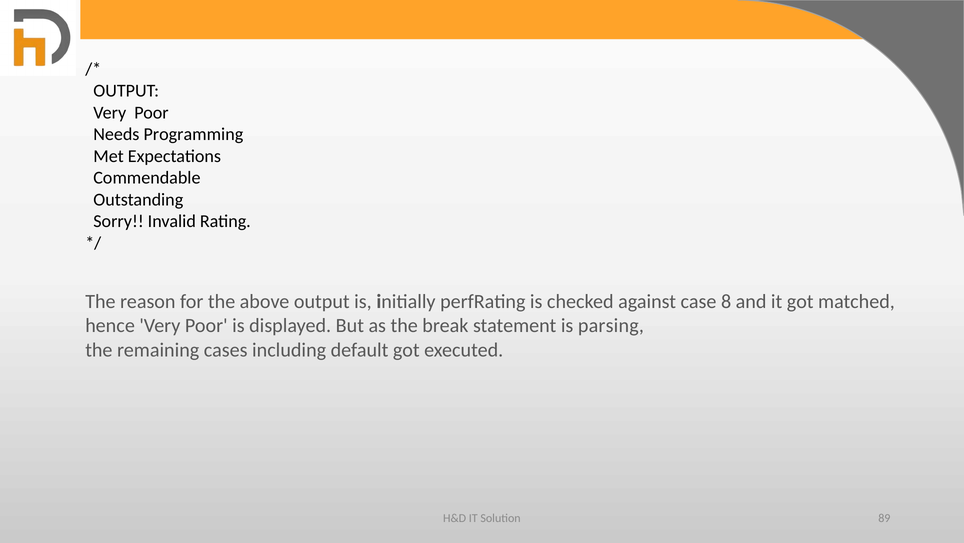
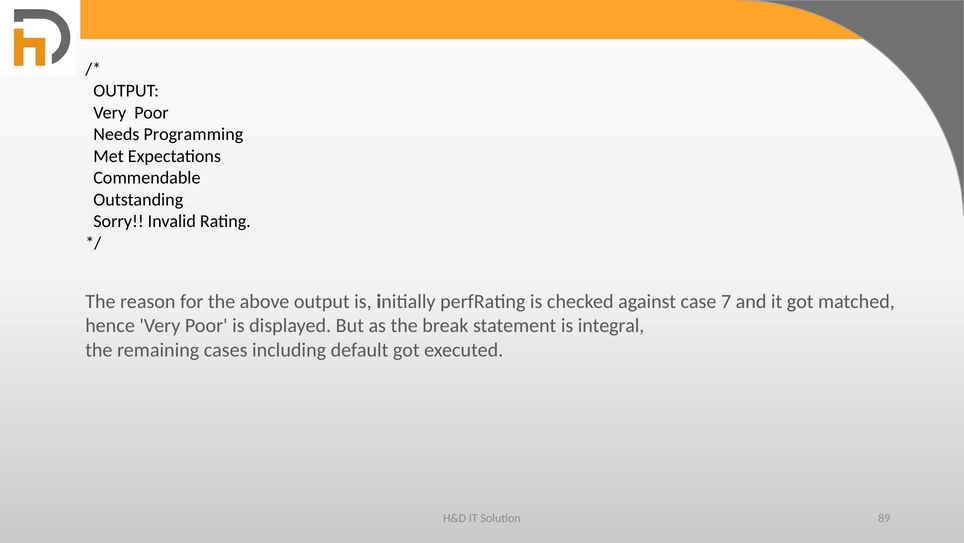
8: 8 -> 7 (726, 301)
parsing: parsing -> integral (611, 325)
